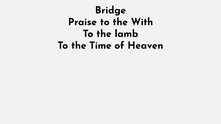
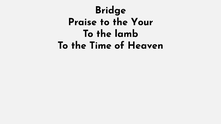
With: With -> Your (142, 22)
